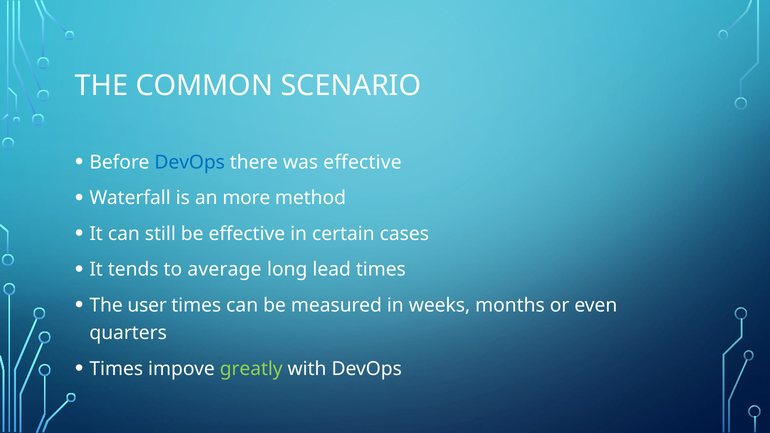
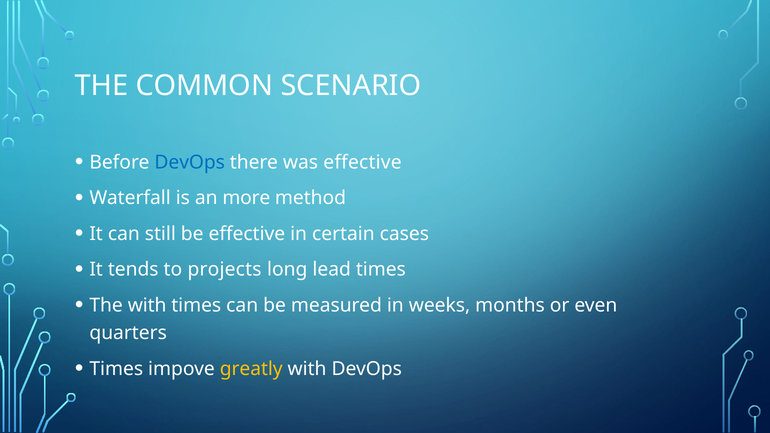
average: average -> projects (225, 270)
The user: user -> with (147, 305)
greatly colour: light green -> yellow (251, 369)
